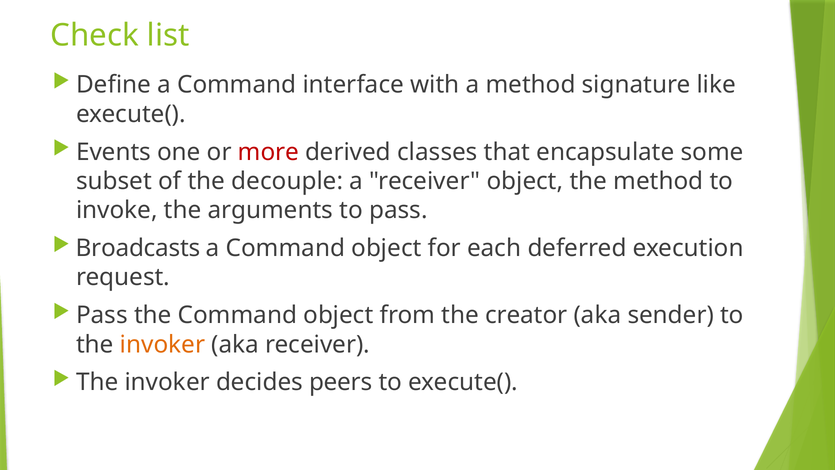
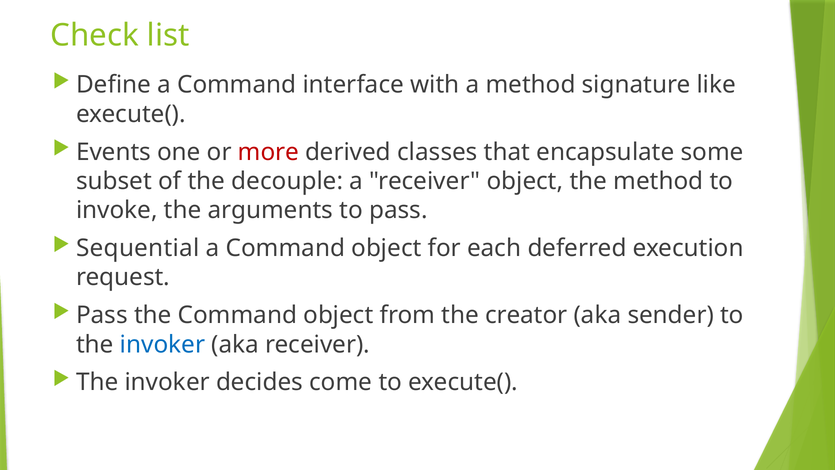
Broadcasts: Broadcasts -> Sequential (138, 248)
invoker colour: orange -> blue (163, 344)
peers: peers -> come (341, 382)
